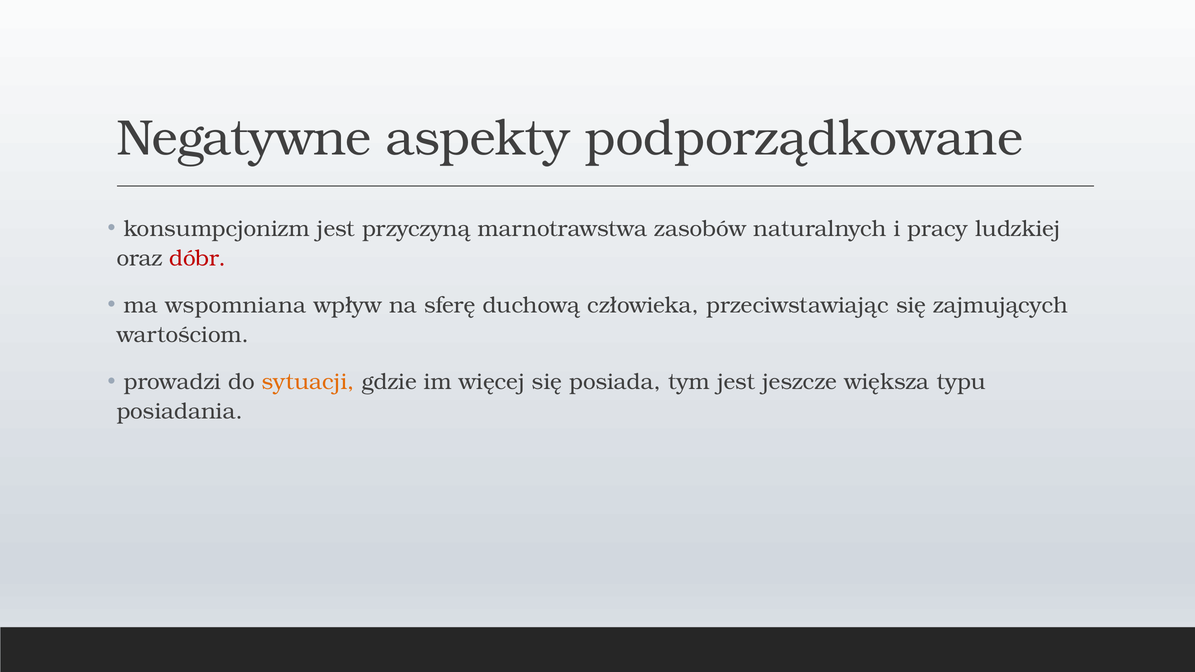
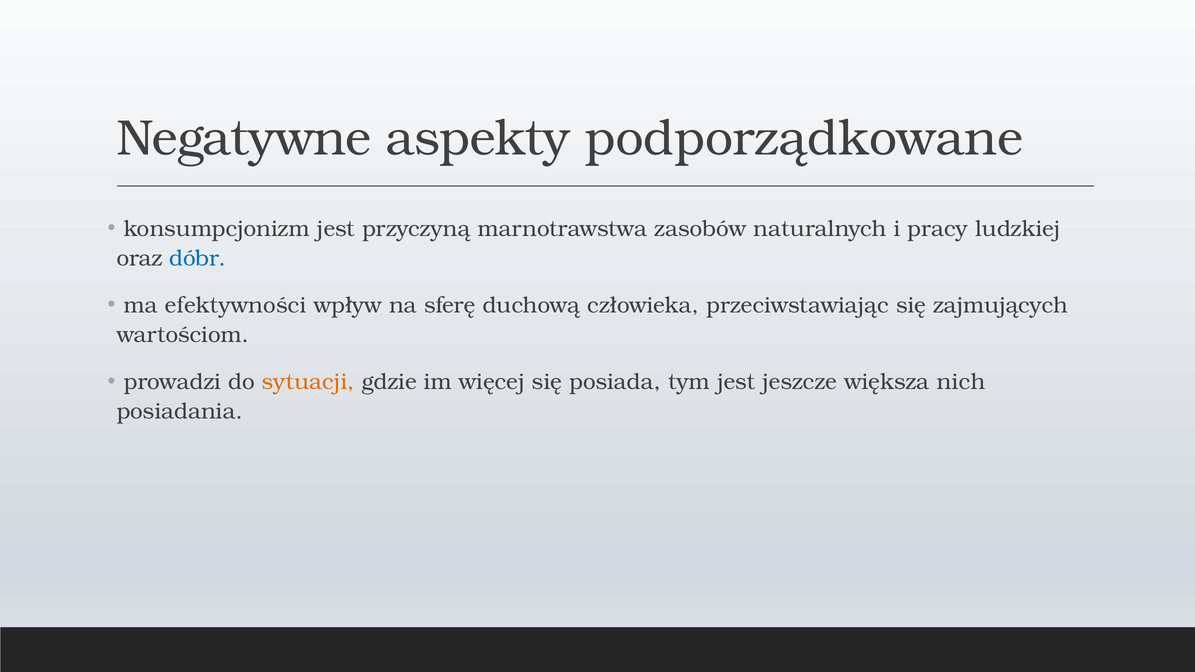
dóbr colour: red -> blue (198, 258)
wspomniana: wspomniana -> efektywności (236, 305)
typu: typu -> nich (961, 382)
